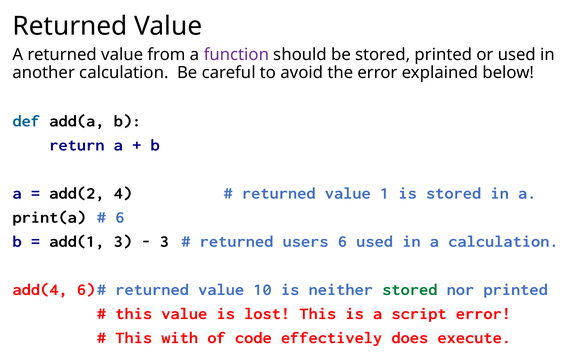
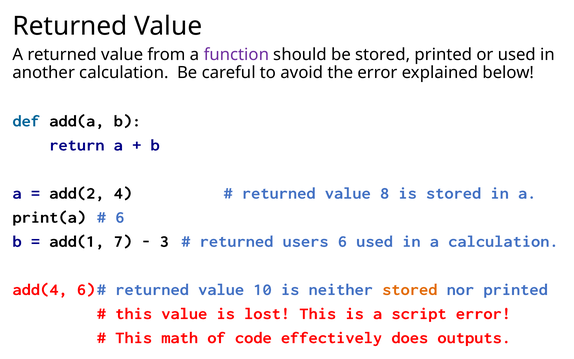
1: 1 -> 8 (385, 193)
add(1 3: 3 -> 7 (123, 241)
stored colour: green -> orange (410, 289)
with: with -> math (180, 337)
execute: execute -> outputs (474, 337)
